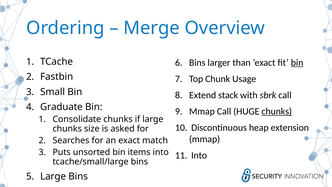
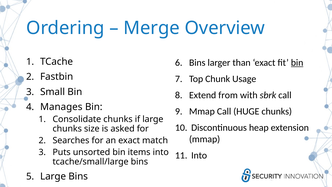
stack: stack -> from (228, 95)
Graduate: Graduate -> Manages (61, 107)
chunks underline: present -> none (277, 111)
